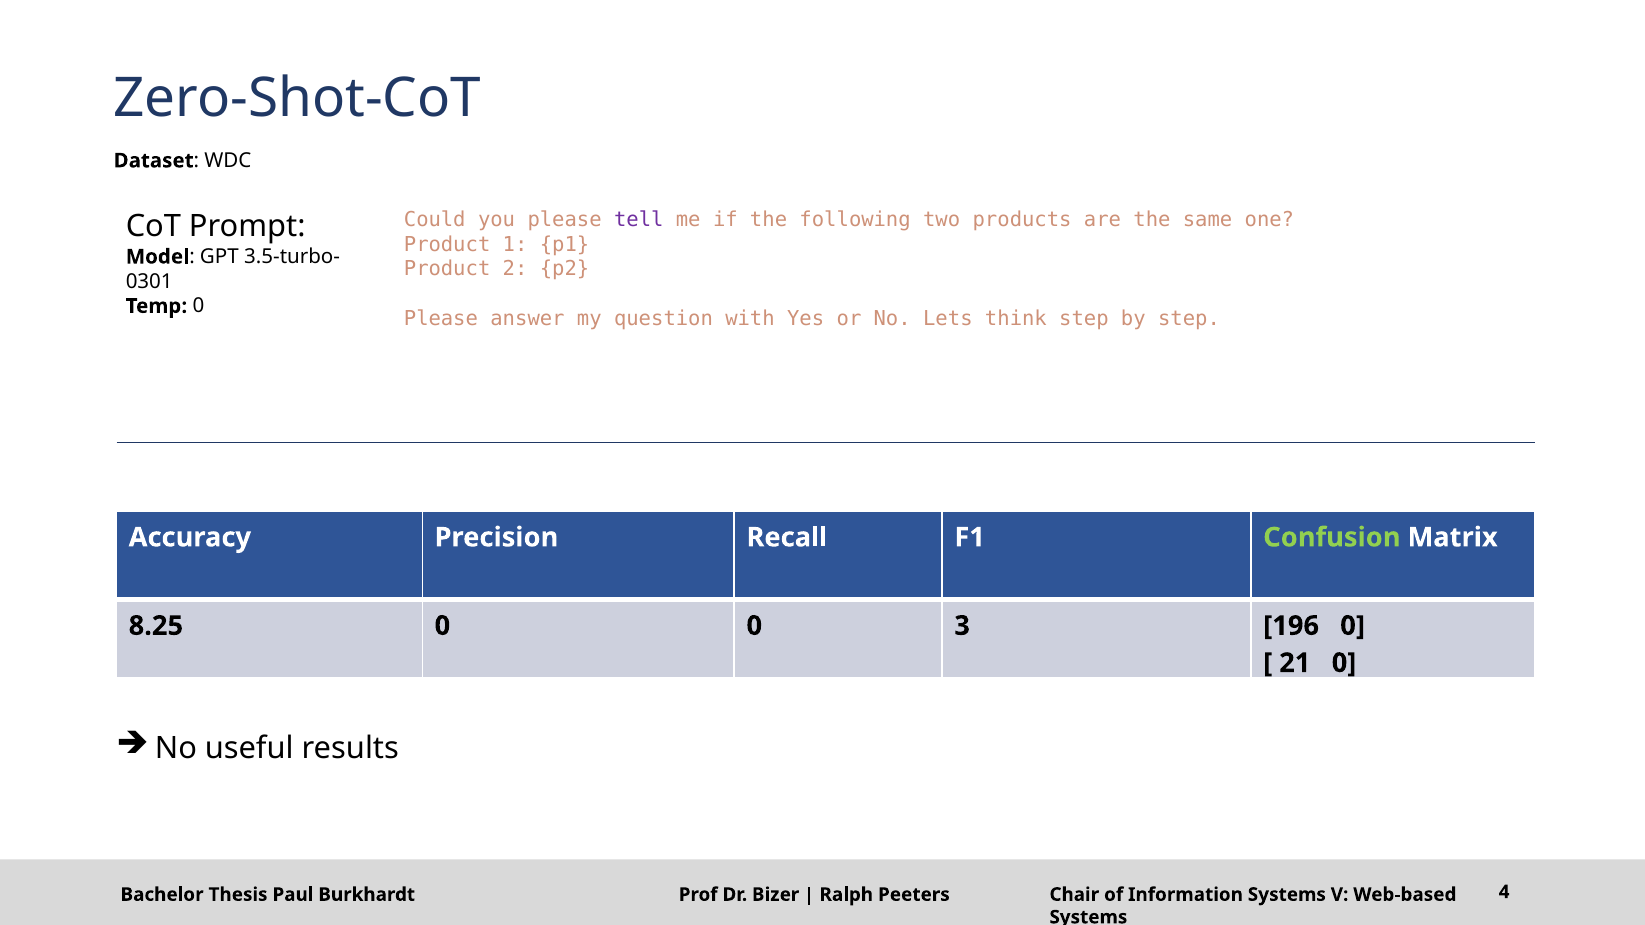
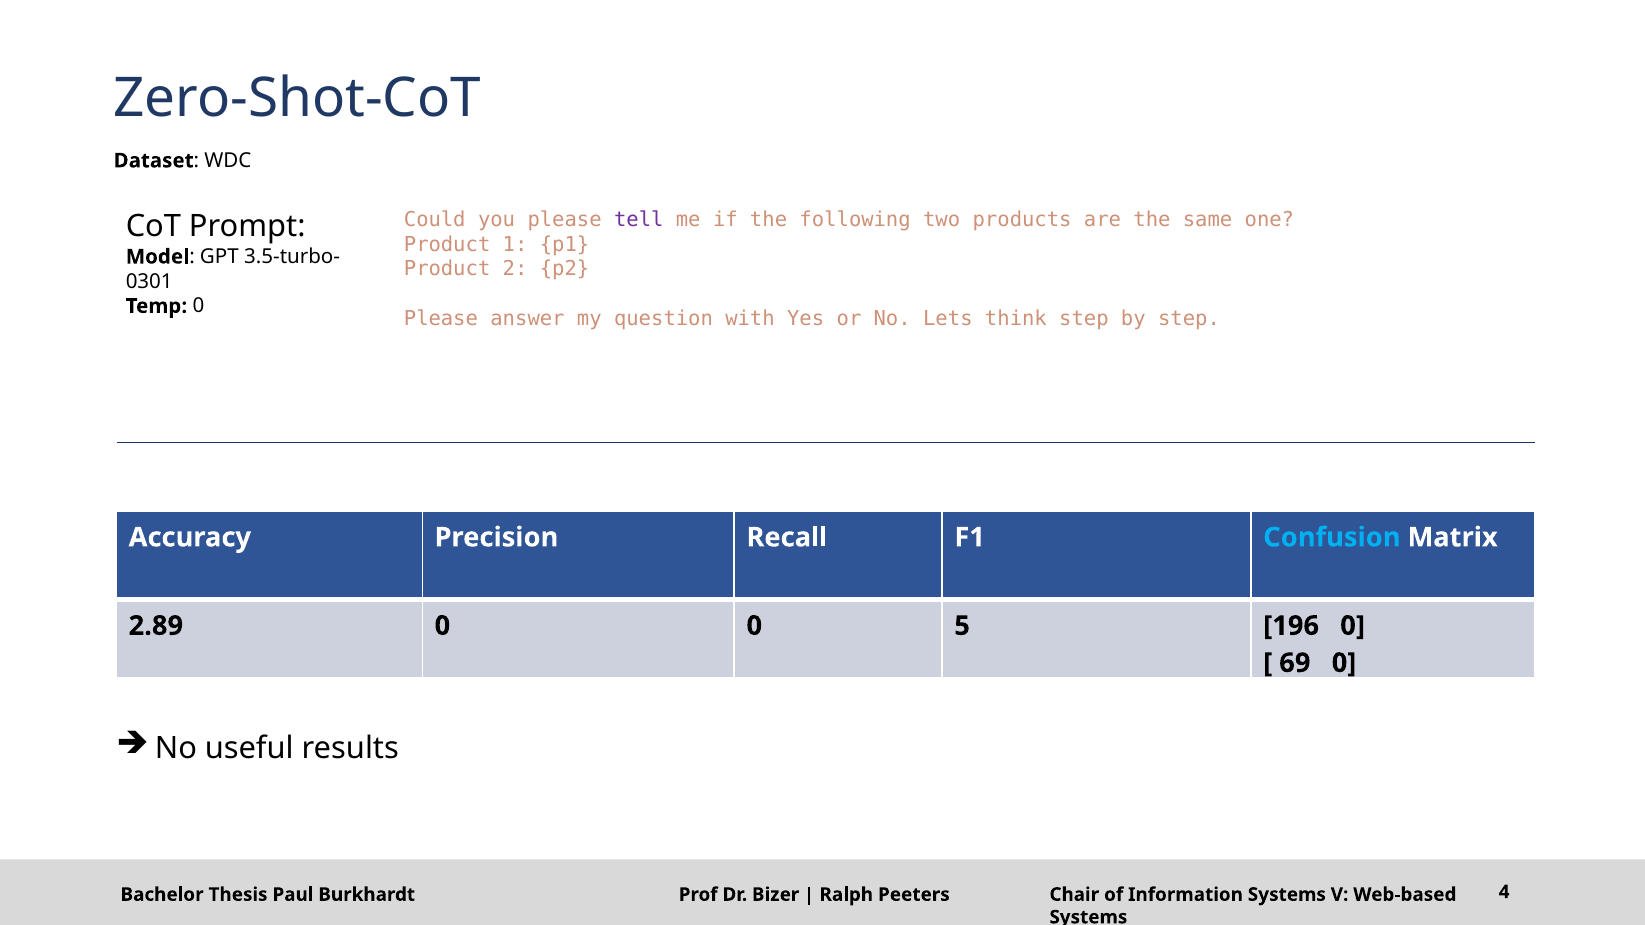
Confusion colour: light green -> light blue (1332, 538)
8.25: 8.25 -> 2.89 (156, 626)
3: 3 -> 5 (962, 626)
21: 21 -> 69 (1295, 663)
